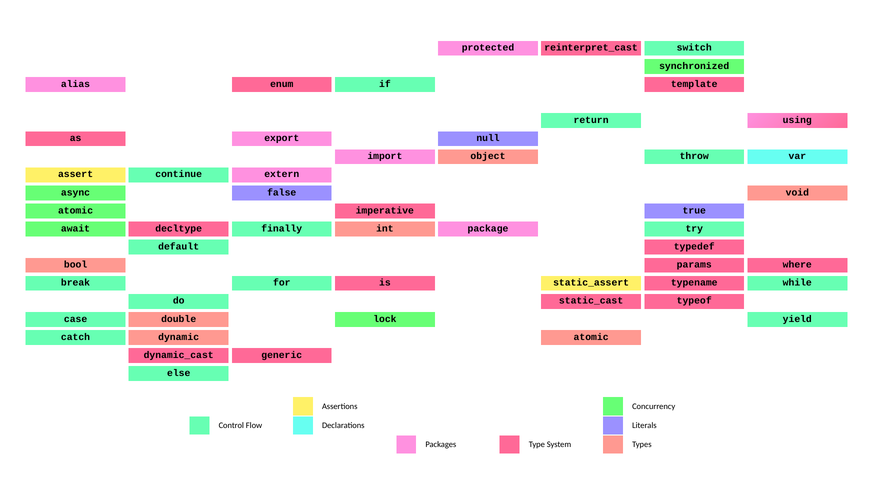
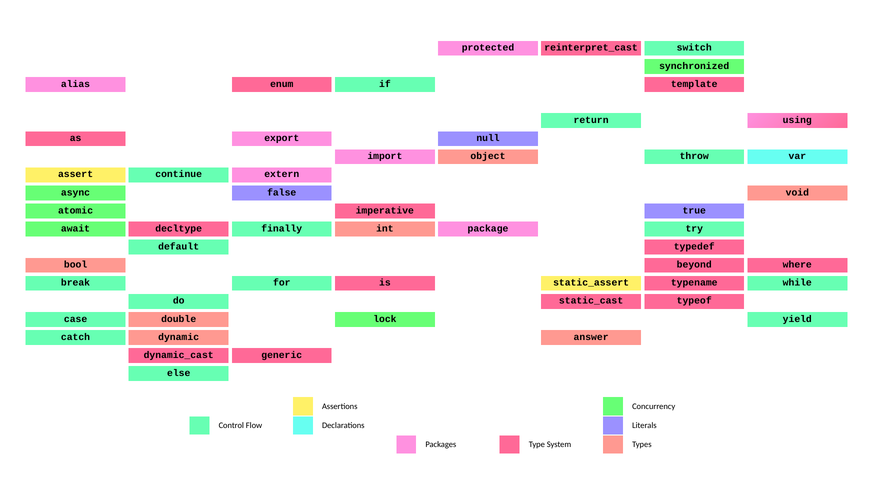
params: params -> beyond (694, 265)
dynamic atomic: atomic -> answer (591, 337)
